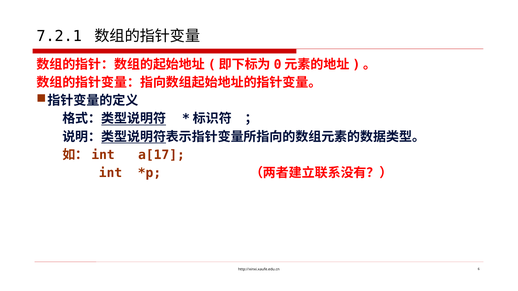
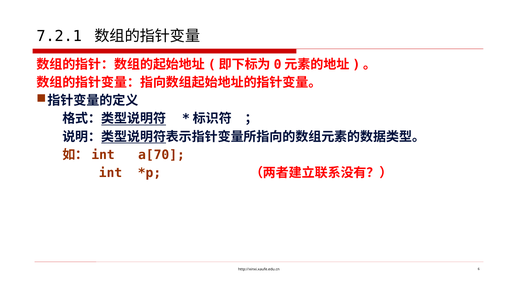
a[17: a[17 -> a[70 (161, 155)
